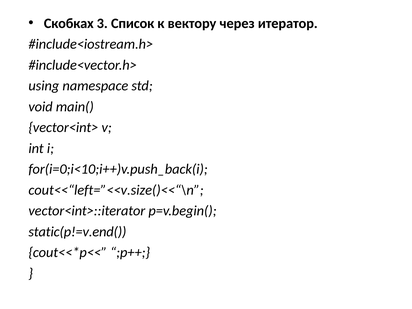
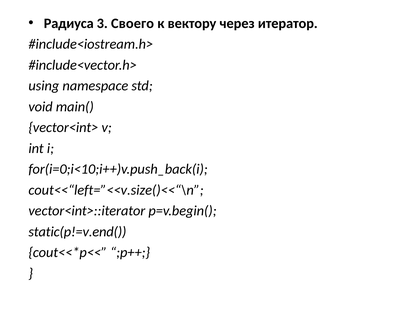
Скобках: Скобках -> Радиуса (69, 23)
Список: Список -> Своего (132, 23)
